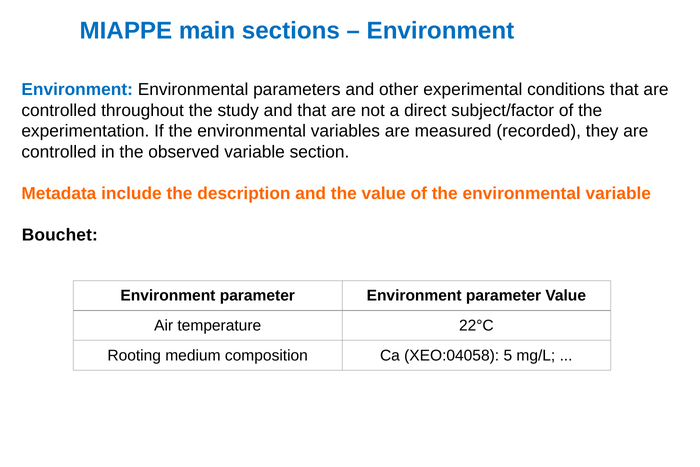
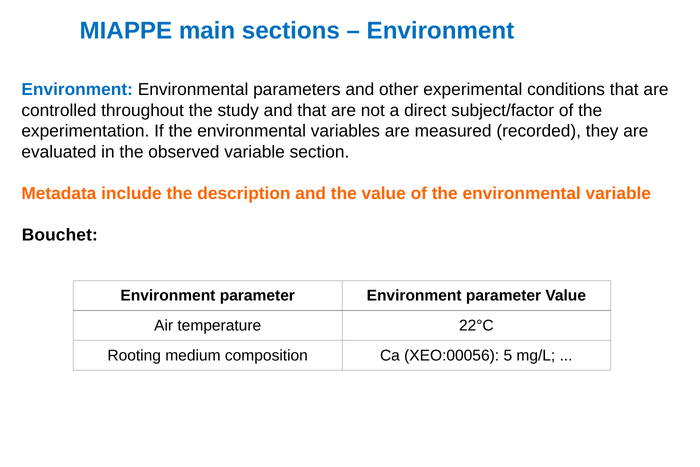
controlled: controlled -> evaluated (59, 152)
XEO:04058: XEO:04058 -> XEO:00056 (452, 355)
